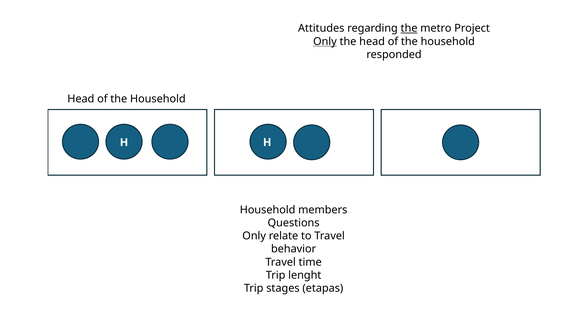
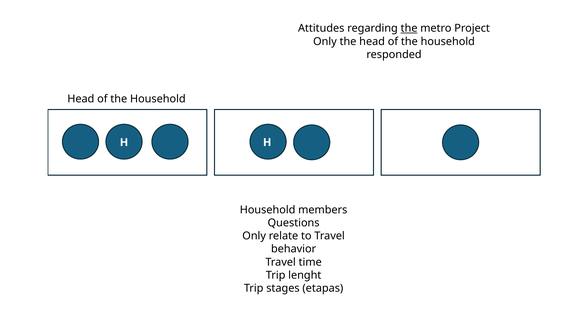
Only underline: present -> none (325, 42)
